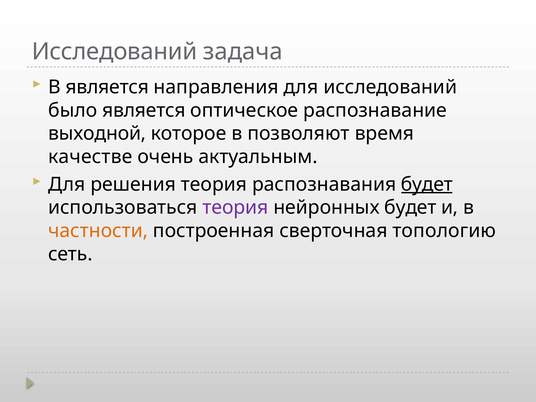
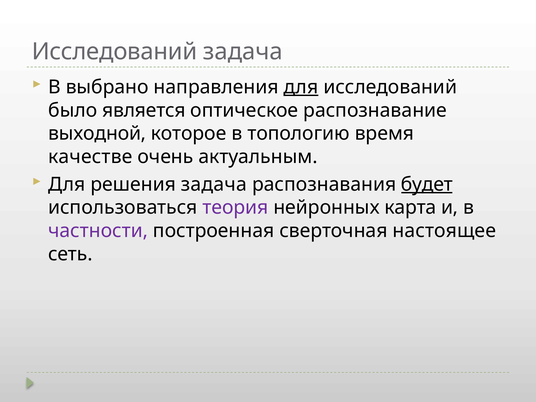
В является: является -> выбрано (107, 87)
для underline: none -> present (301, 87)
позволяют: позволяют -> топологию (299, 134)
решения теория: теория -> задача (214, 184)
нейронных будет: будет -> карта (410, 208)
частности colour: orange -> purple (98, 231)
топологию: топологию -> настоящее (444, 231)
